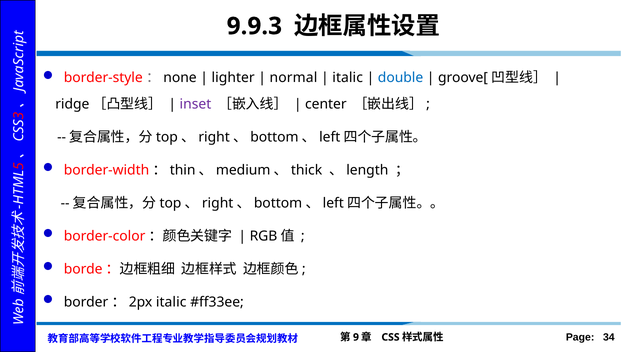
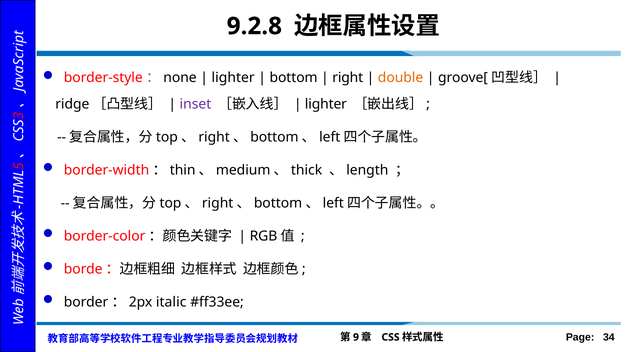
9.9.3: 9.9.3 -> 9.2.8 (254, 26)
normal: normal -> bottom (294, 78)
italic: italic -> right (348, 78)
double colour: blue -> orange (401, 78)
center: center -> lighter (326, 104)
